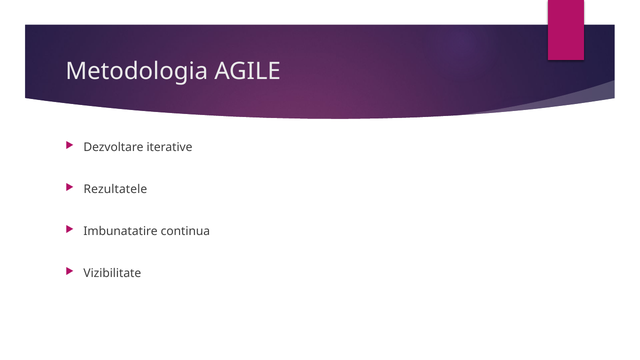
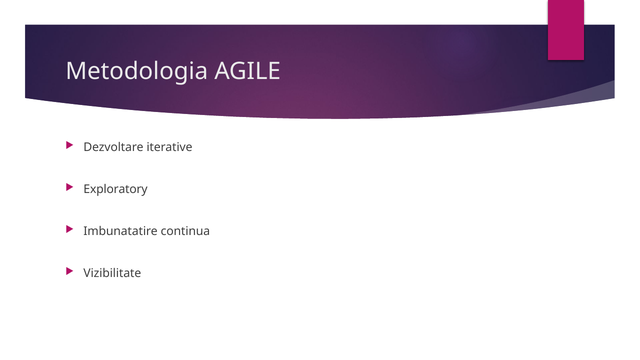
Rezultatele: Rezultatele -> Exploratory (115, 189)
